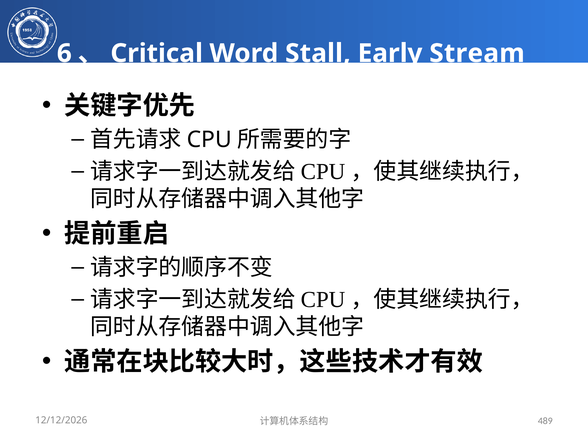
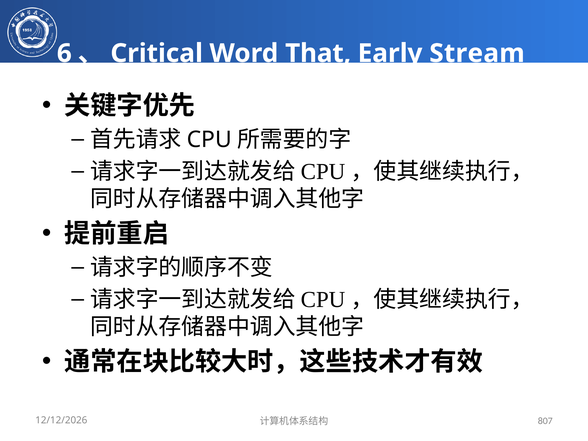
Stall: Stall -> That (318, 53)
489: 489 -> 807 (545, 421)
